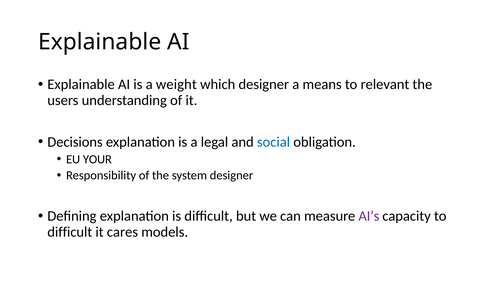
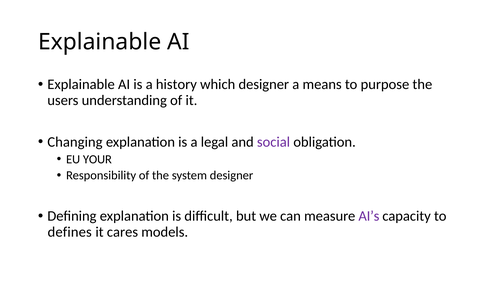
weight: weight -> history (176, 84)
relevant: relevant -> purpose (385, 84)
Decisions: Decisions -> Changing (75, 142)
social colour: blue -> purple (274, 142)
difficult: difficult -> defines (70, 232)
